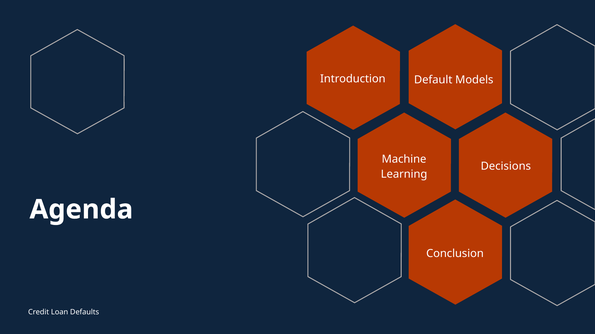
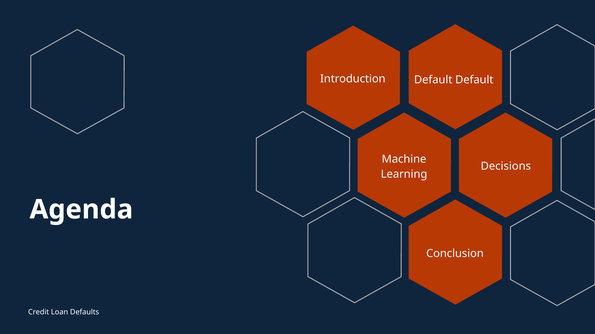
Default Models: Models -> Default (474, 80)
